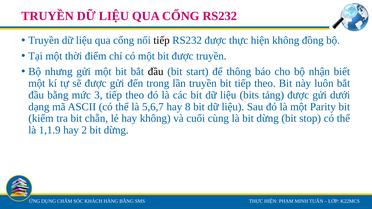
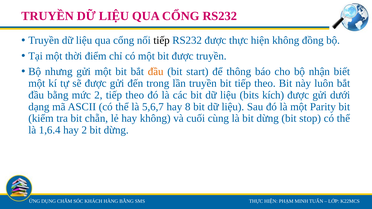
đầu colour: black -> orange (156, 72)
mức 3: 3 -> 2 (98, 95)
tảng: tảng -> kích (273, 95)
1,1.9: 1,1.9 -> 1,6.4 (50, 130)
